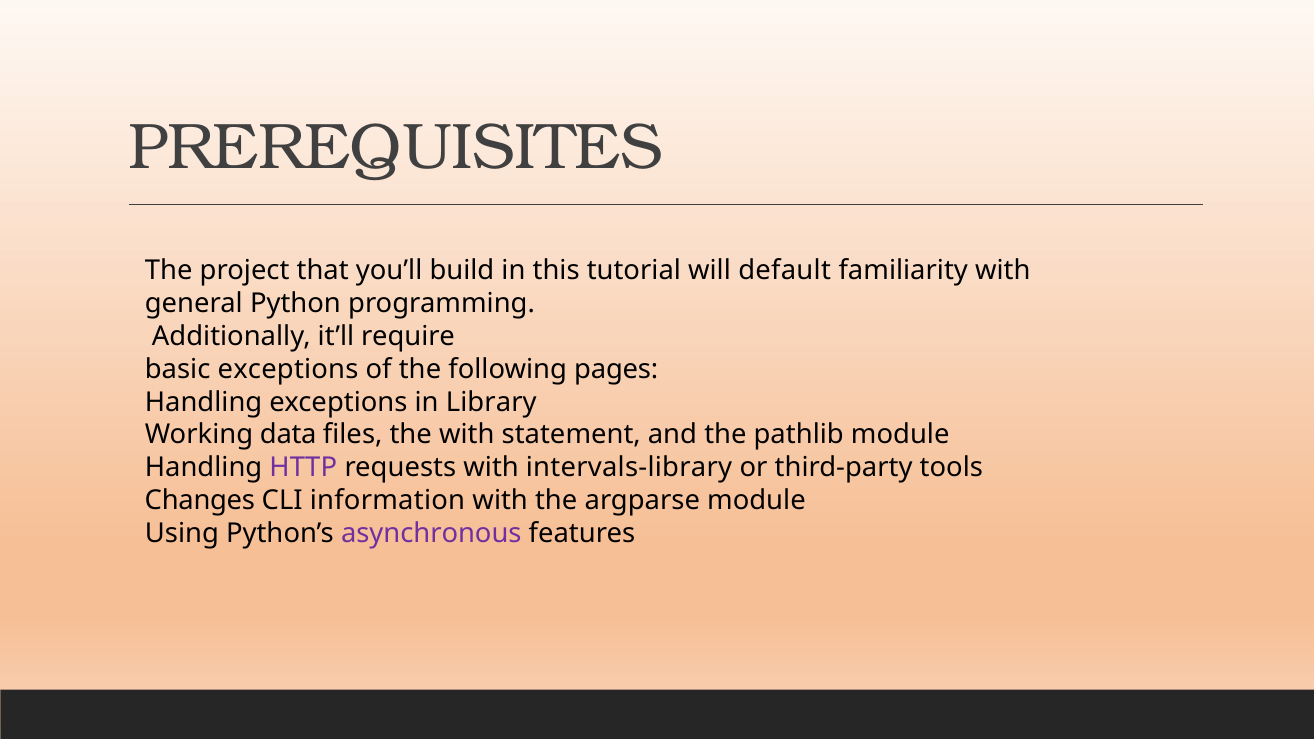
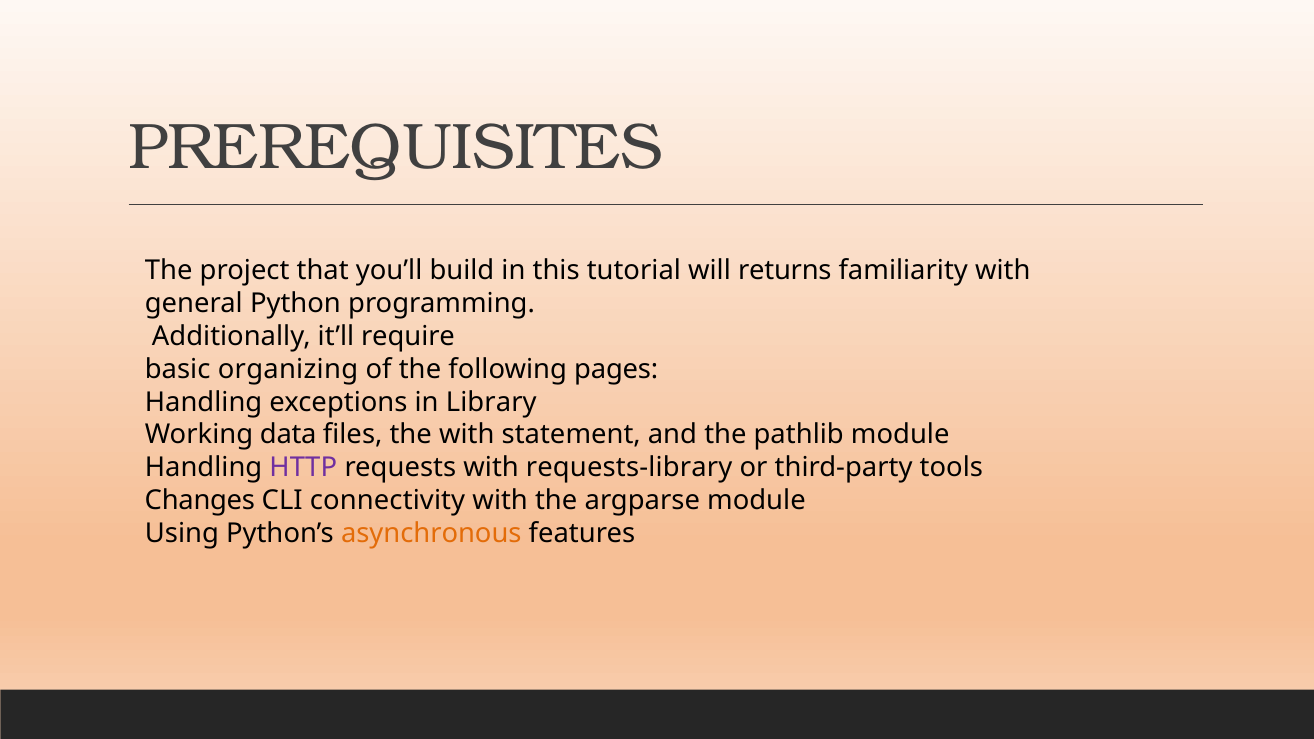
default: default -> returns (785, 271)
basic exceptions: exceptions -> organizing (288, 369)
intervals-library: intervals-library -> requests-library (629, 468)
information: information -> connectivity (388, 501)
asynchronous colour: purple -> orange (431, 534)
